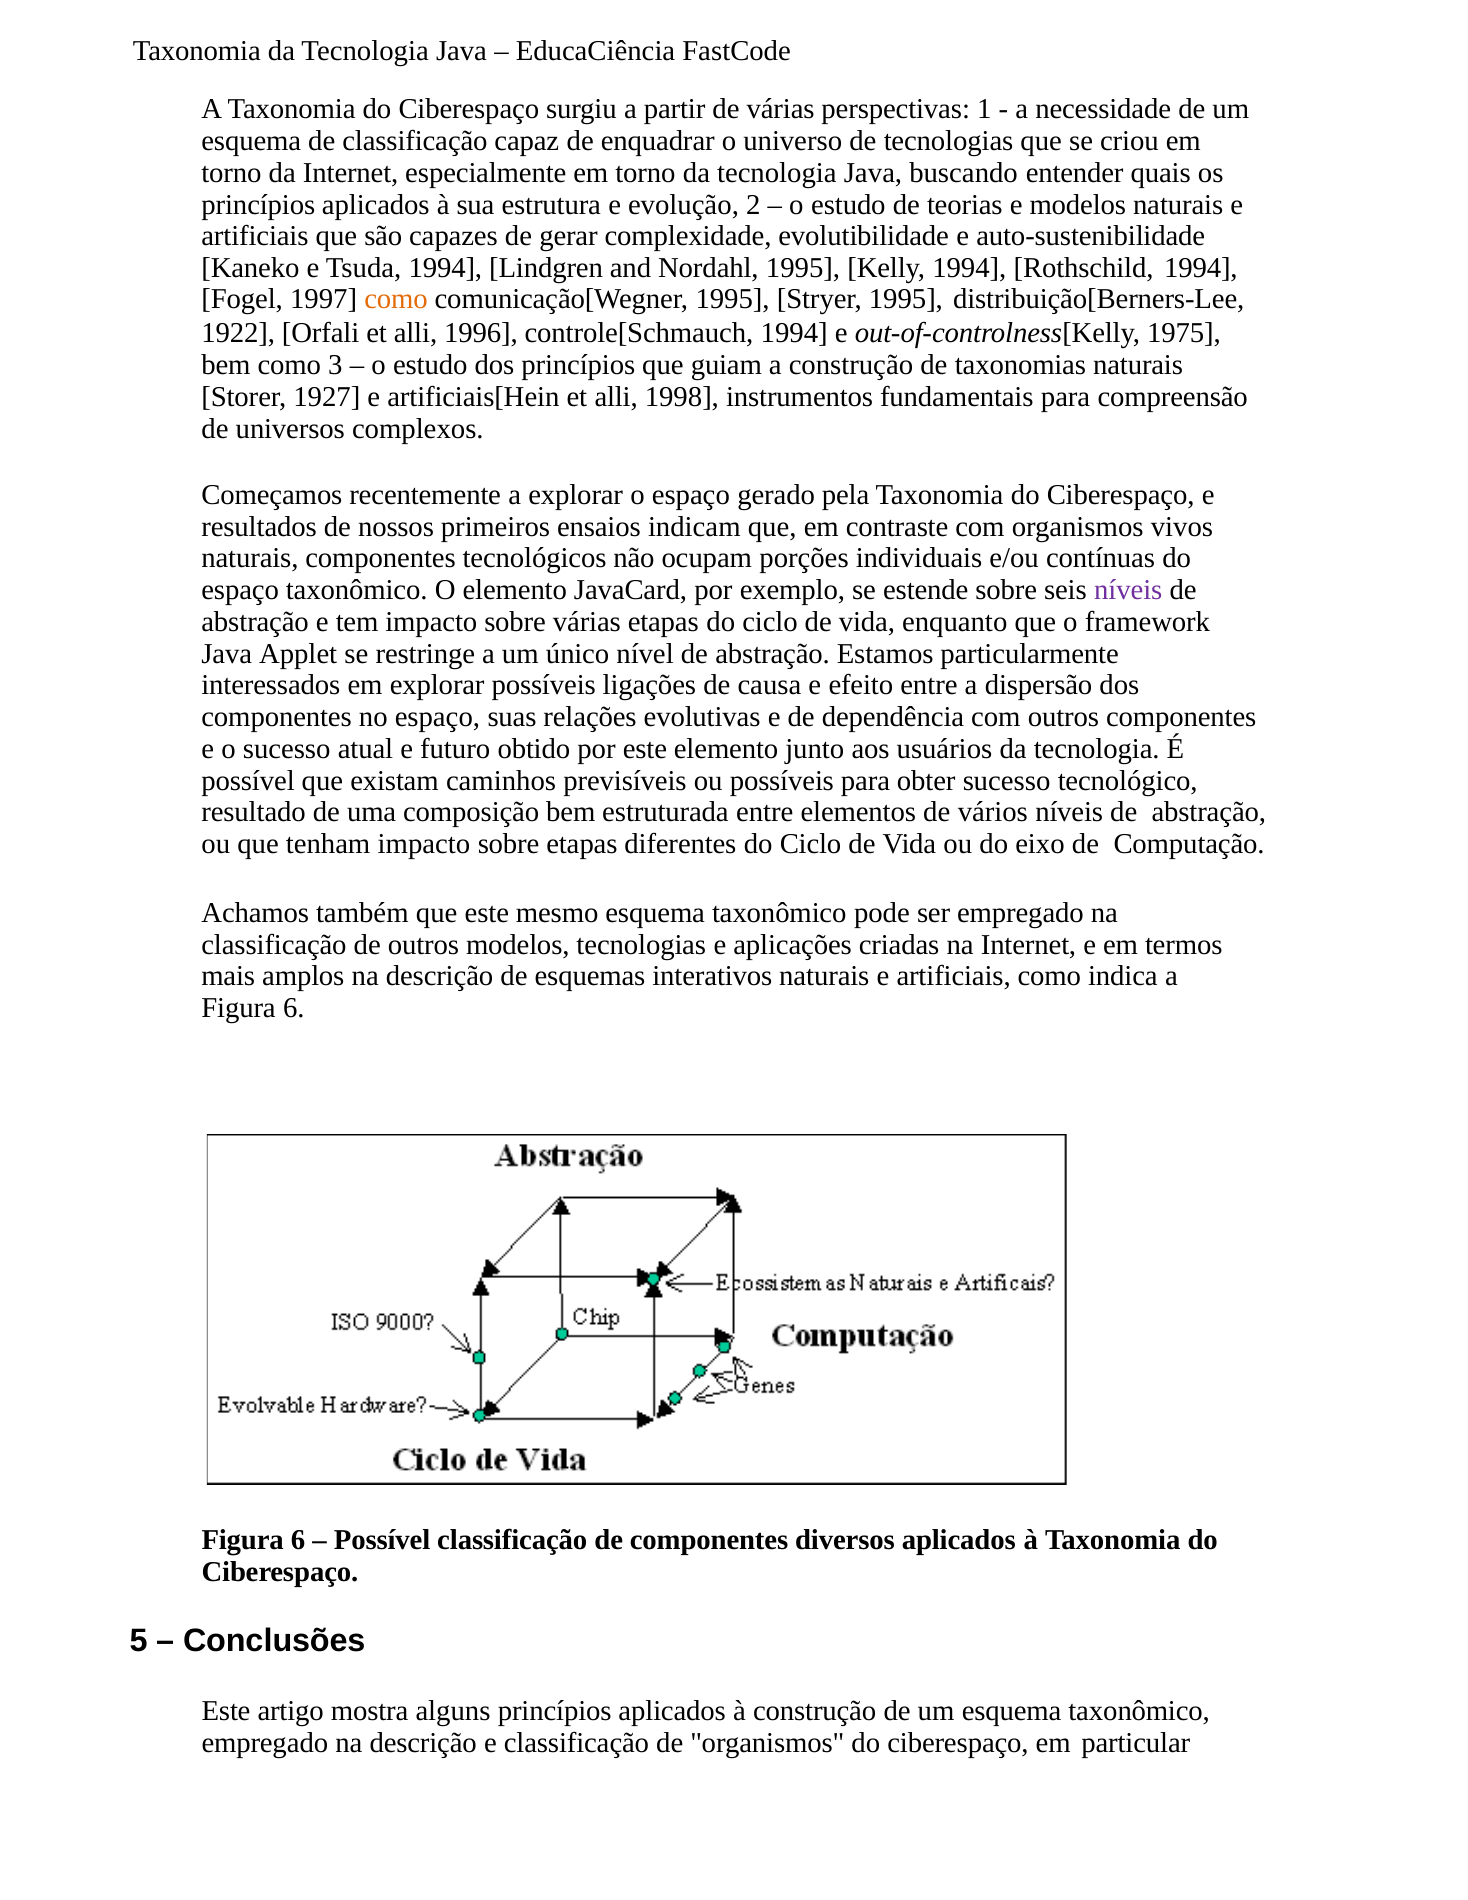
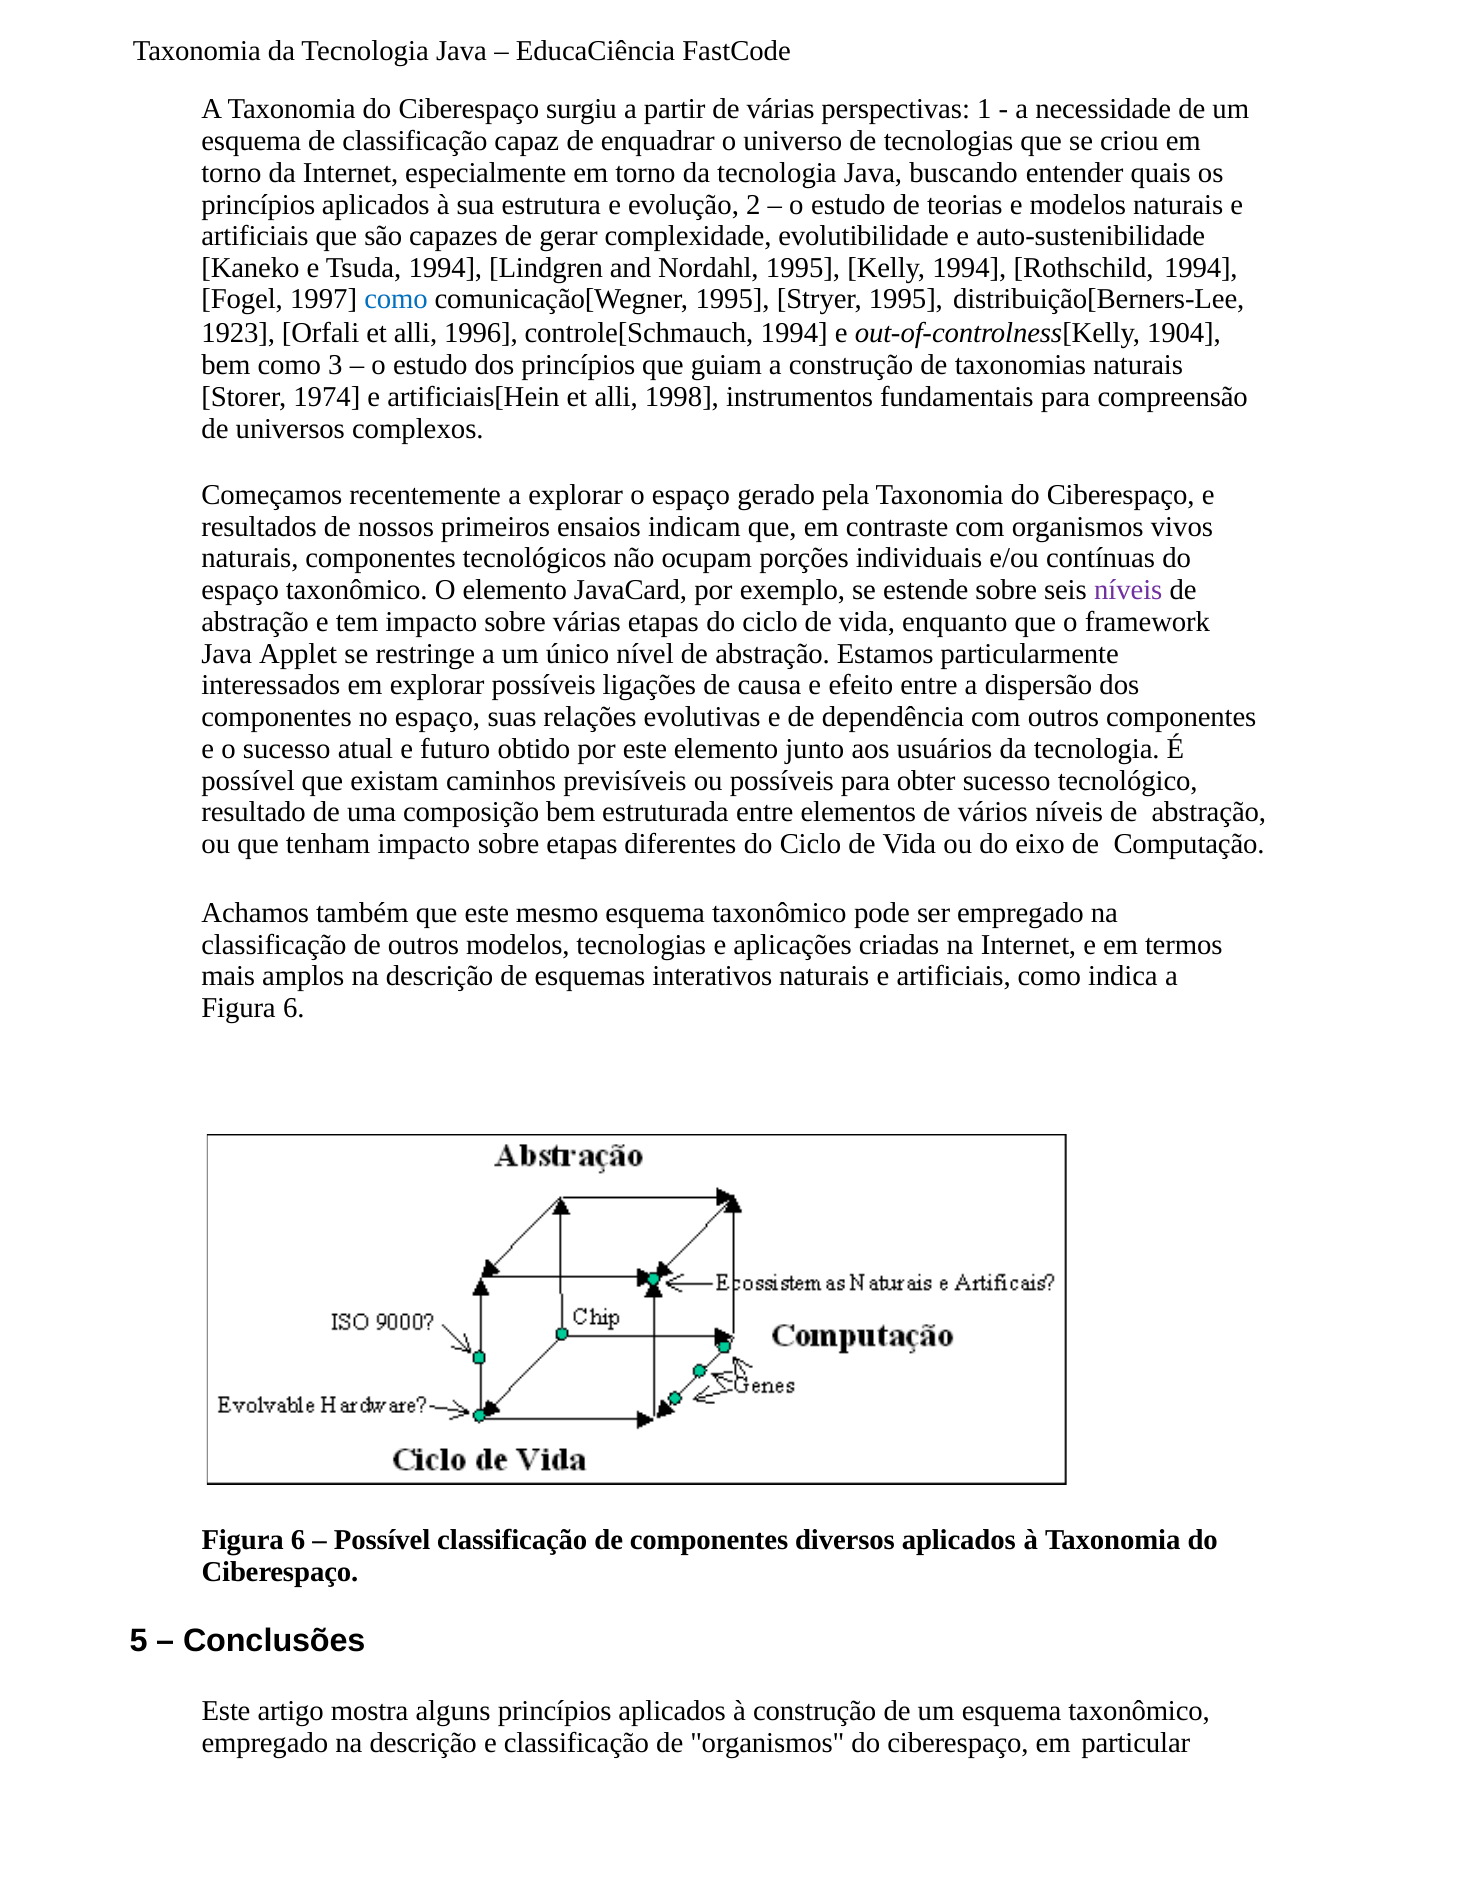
como colour: orange -> blue (396, 299)
1922: 1922 -> 1923 (238, 333)
1975: 1975 -> 1904 (1184, 333)
1927: 1927 -> 1974 (327, 397)
